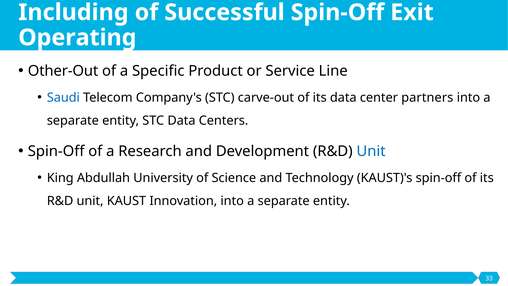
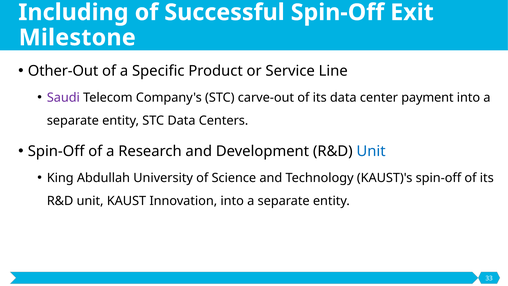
Operating: Operating -> Milestone (77, 38)
Saudi colour: blue -> purple (63, 98)
partners: partners -> payment (427, 98)
